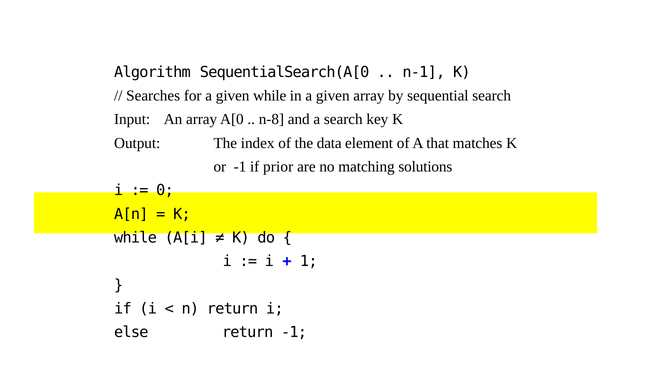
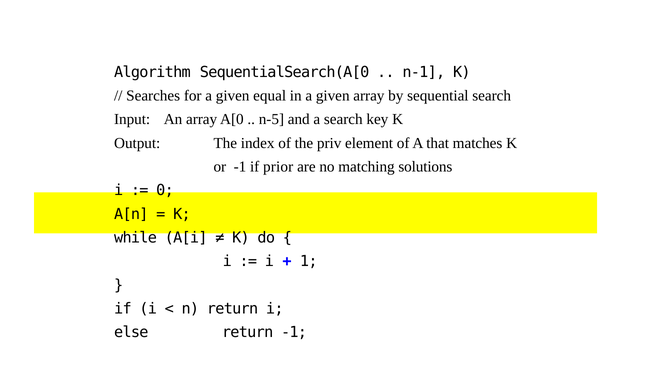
given while: while -> equal (270, 96)
n-8: n-8 -> n-5 (271, 119)
data: data -> priv (329, 143)
